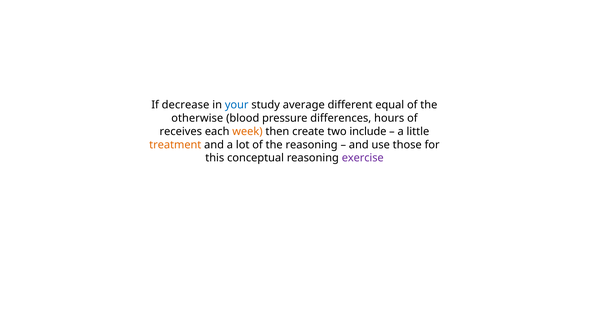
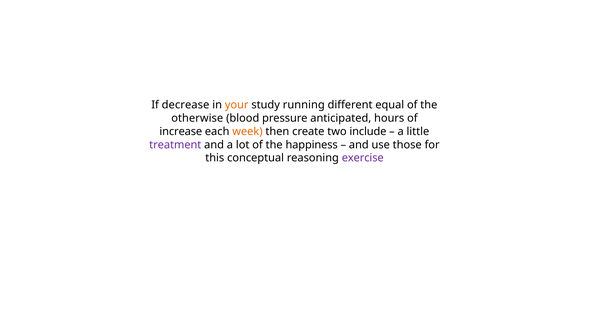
your colour: blue -> orange (237, 105)
average: average -> running (304, 105)
differences: differences -> anticipated (341, 118)
receives: receives -> increase (181, 132)
treatment colour: orange -> purple (175, 145)
the reasoning: reasoning -> happiness (312, 145)
